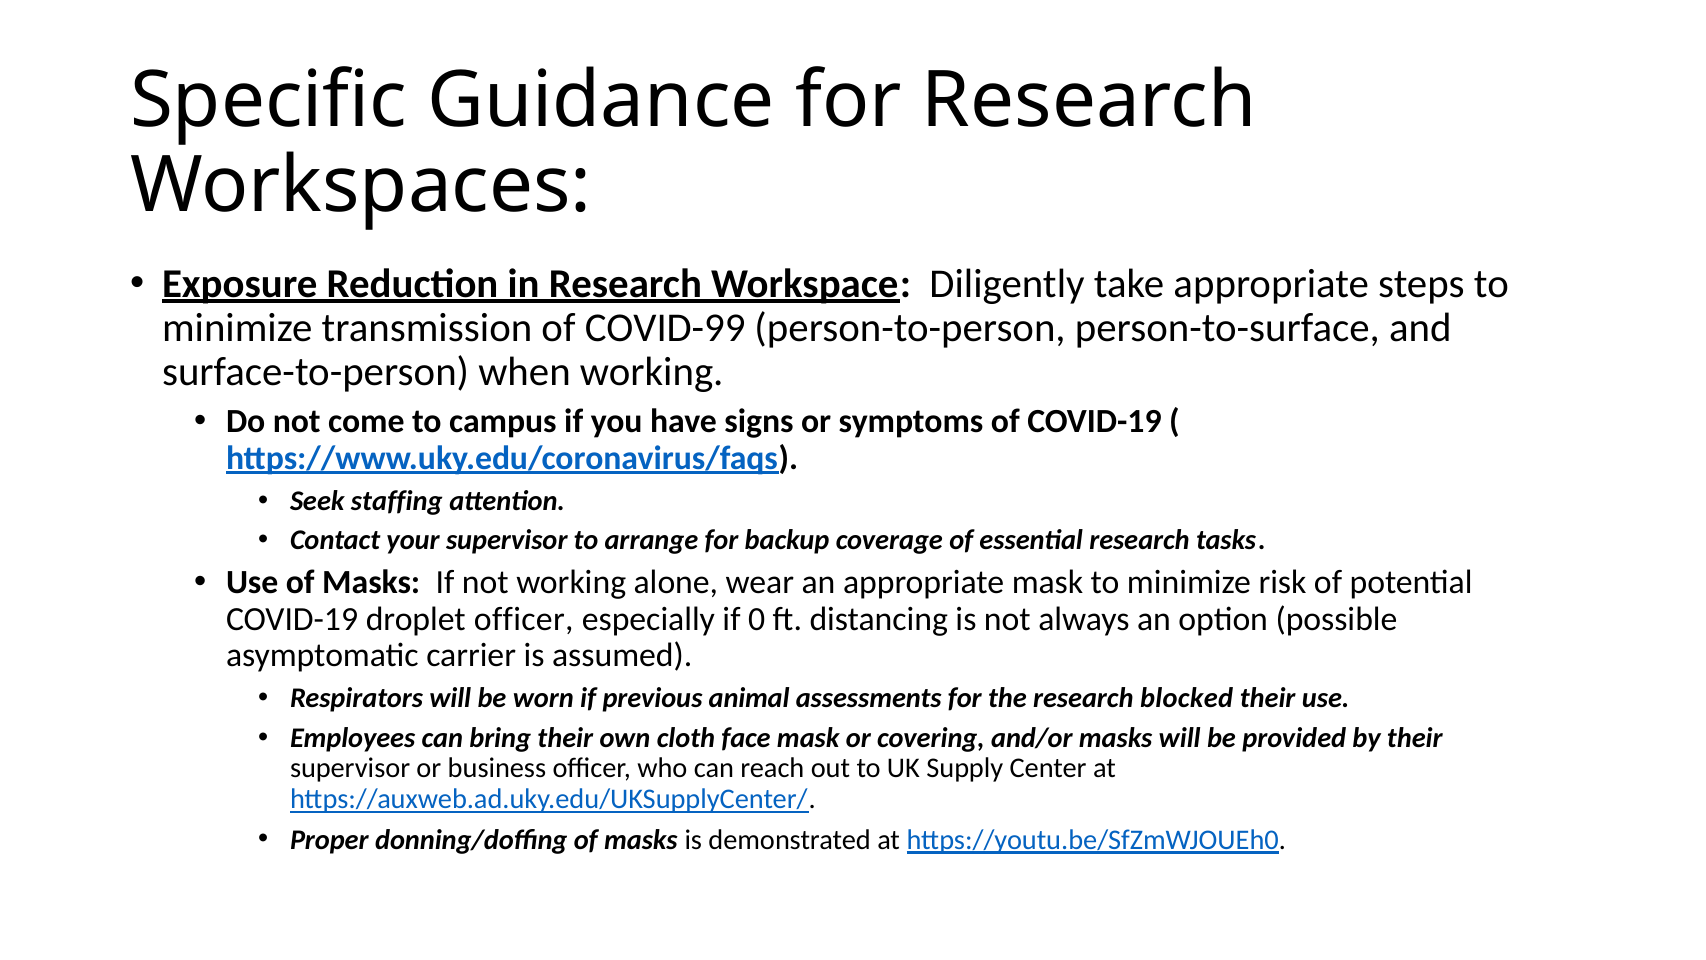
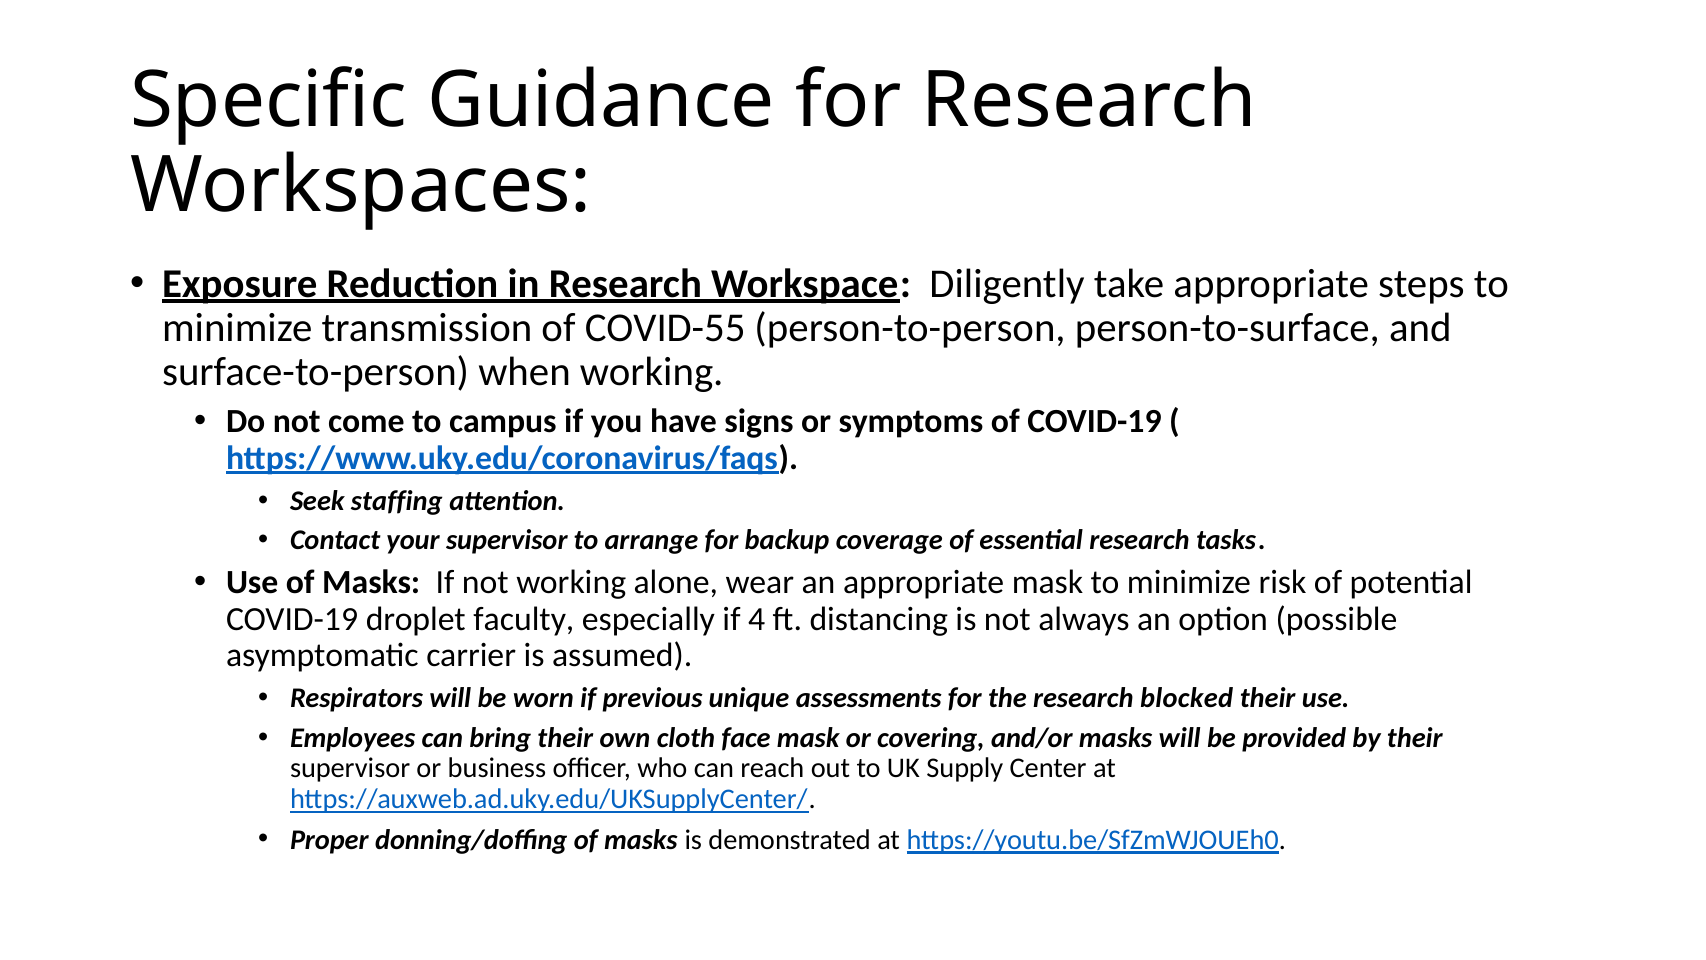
COVID-99: COVID-99 -> COVID-55 (665, 328)
droplet officer: officer -> faculty (524, 619)
0: 0 -> 4 (757, 619)
animal: animal -> unique (749, 698)
